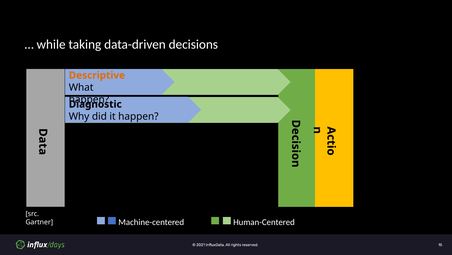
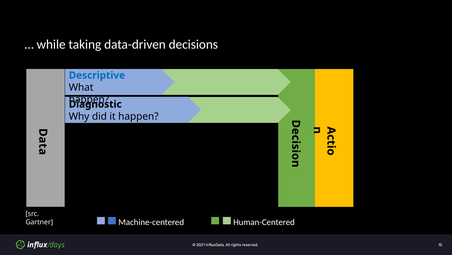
Descriptive colour: orange -> blue (97, 75)
